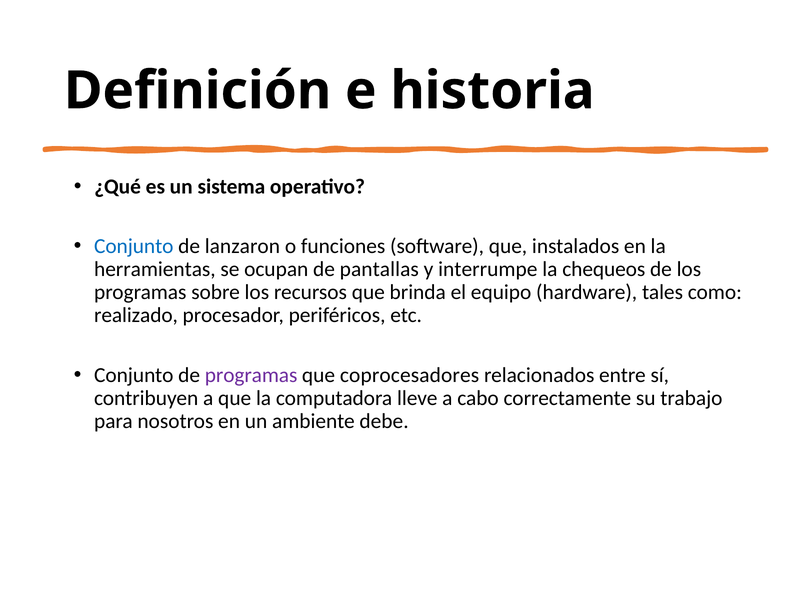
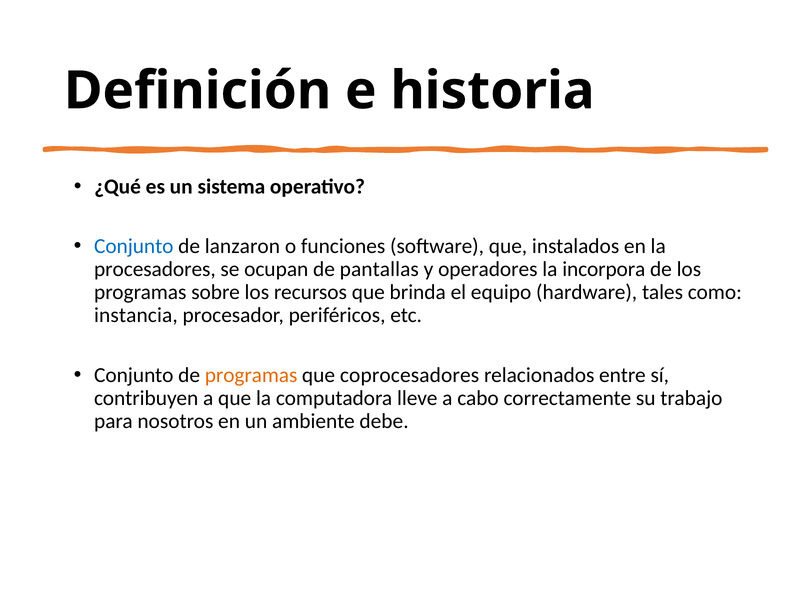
herramientas: herramientas -> procesadores (155, 269)
interrumpe: interrumpe -> operadores (488, 269)
chequeos: chequeos -> incorpora (604, 269)
realizado: realizado -> instancia (136, 315)
programas colour: purple -> orange (251, 375)
